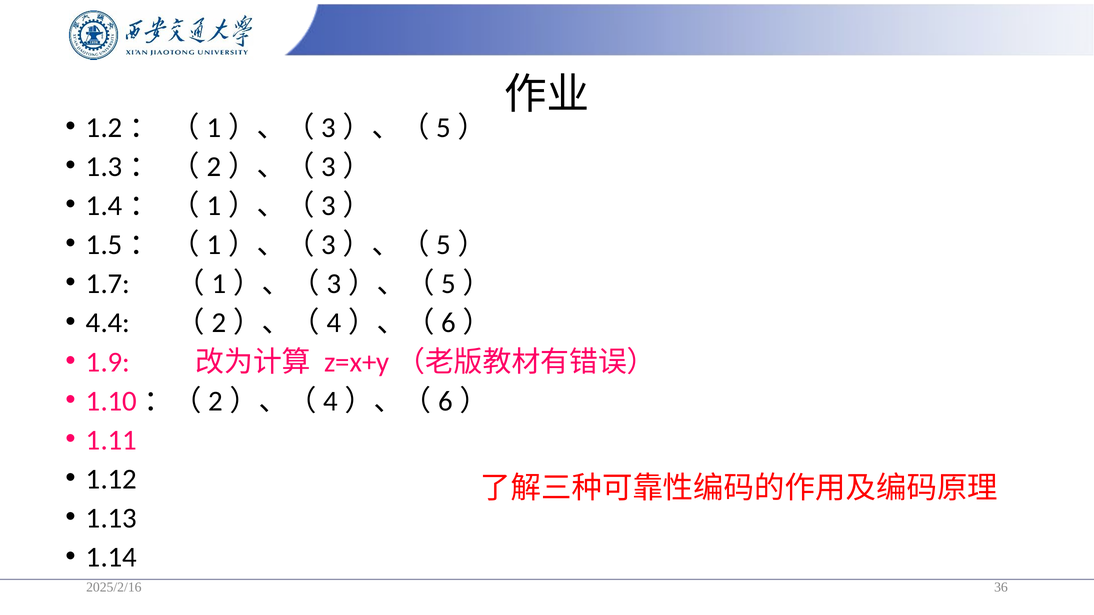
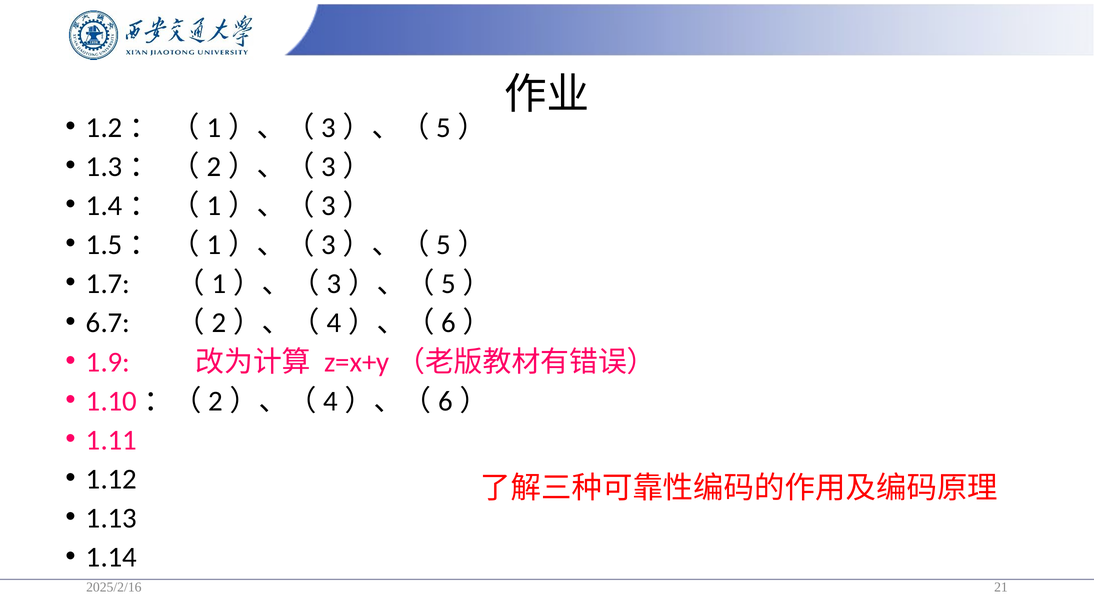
4.4: 4.4 -> 6.7 (108, 323)
36: 36 -> 21 (1001, 588)
